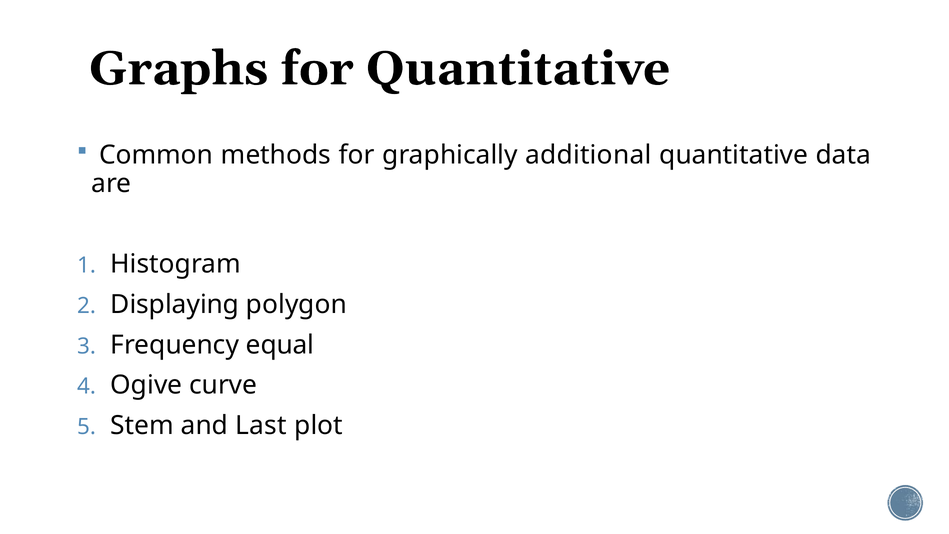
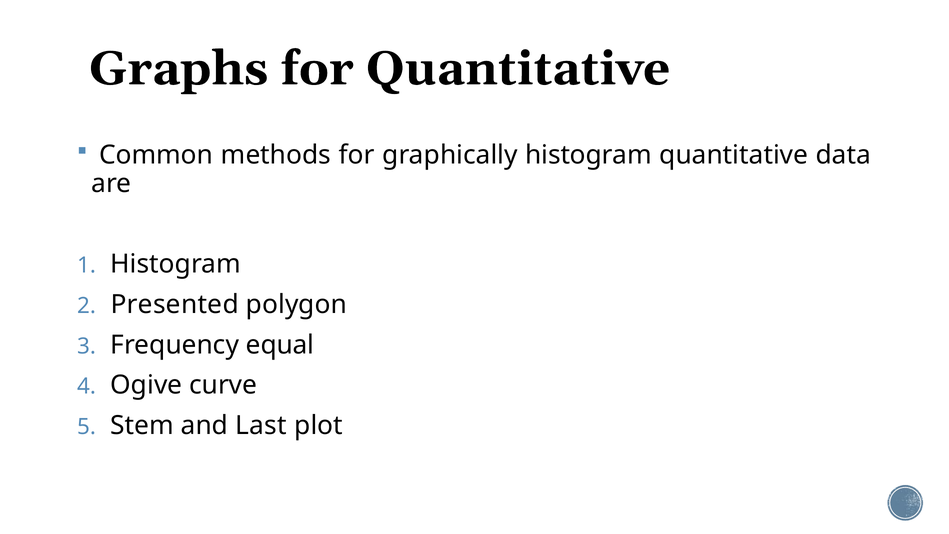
graphically additional: additional -> histogram (589, 155)
Displaying: Displaying -> Presented (175, 304)
